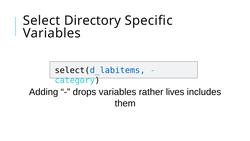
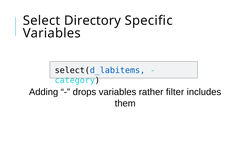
lives: lives -> filter (175, 92)
